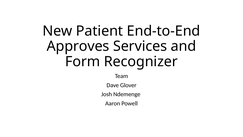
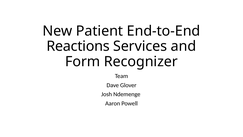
Approves: Approves -> Reactions (78, 46)
